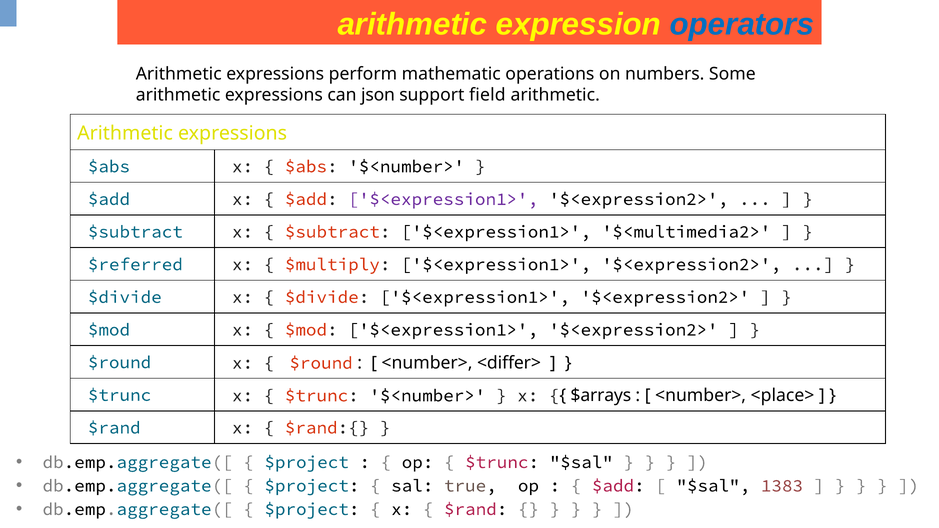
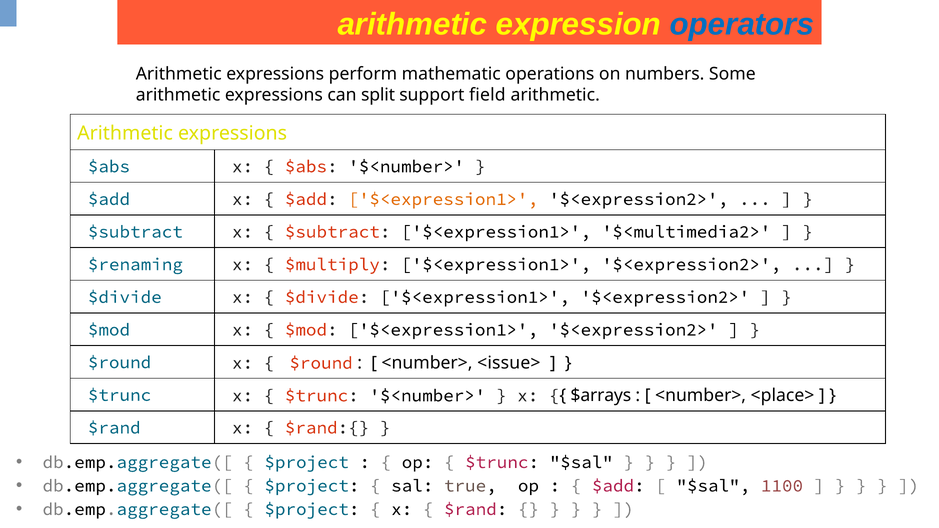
json: json -> split (378, 95)
$<expression1> colour: purple -> orange (443, 199)
$referred: $referred -> $renaming (135, 264)
<differ>: <differ> -> <issue> (509, 363)
1383: 1383 -> 1100 (782, 486)
